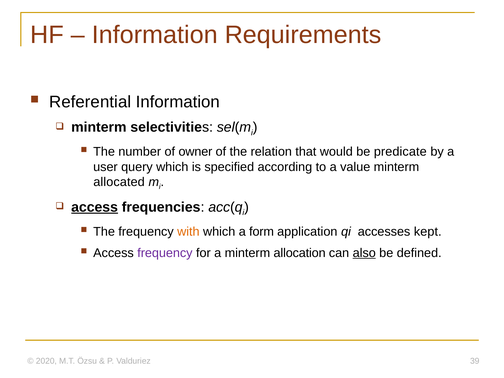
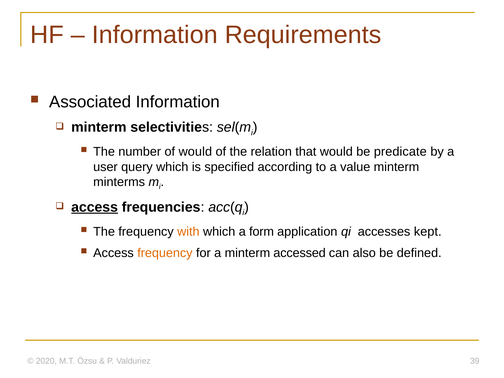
Referential: Referential -> Associated (90, 102)
of owner: owner -> would (195, 152)
allocated: allocated -> minterms (119, 182)
frequency colour: purple -> orange (165, 253)
allocation: allocation -> accessed (300, 253)
also underline: present -> none (364, 253)
